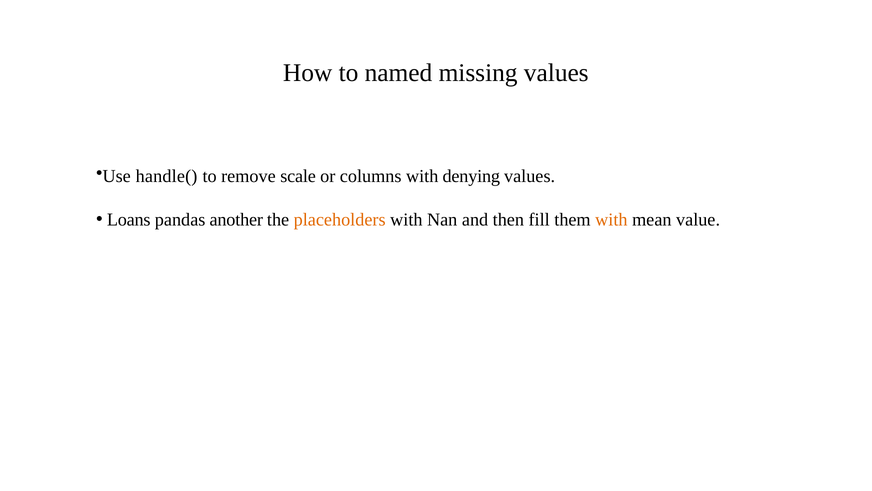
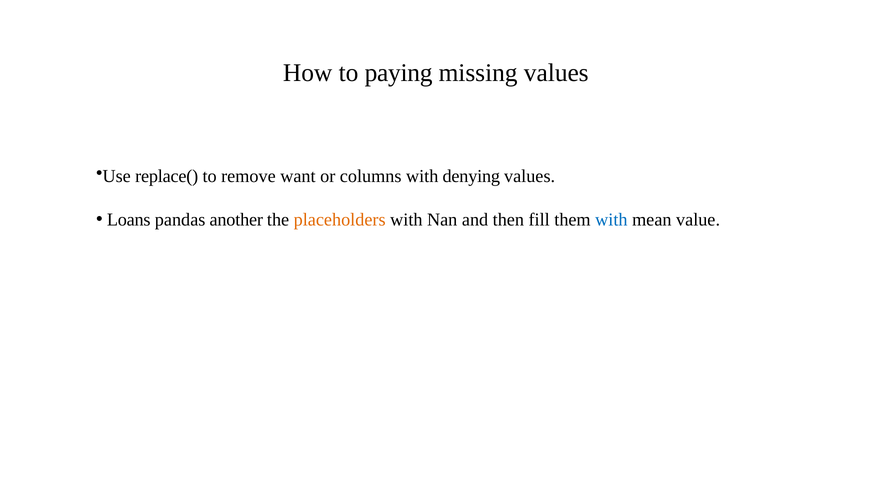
named: named -> paying (399, 73)
handle(: handle( -> replace( (167, 176)
scale: scale -> want (298, 176)
with colour: orange -> blue (611, 220)
